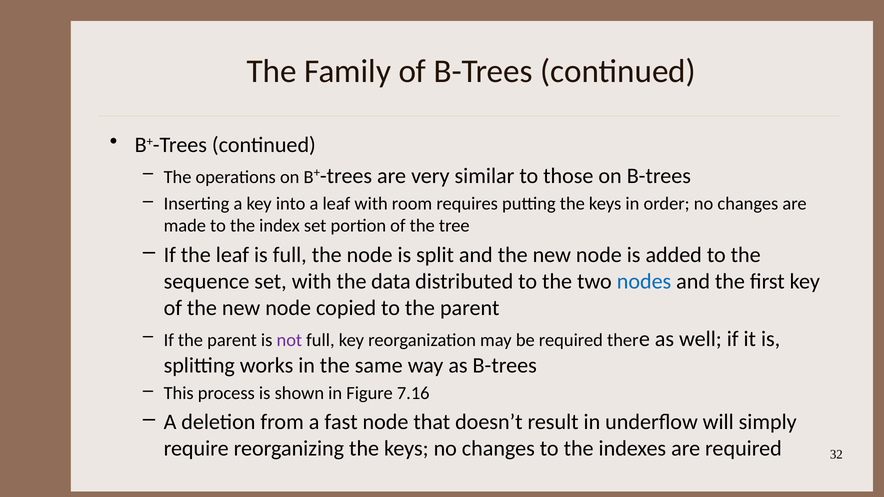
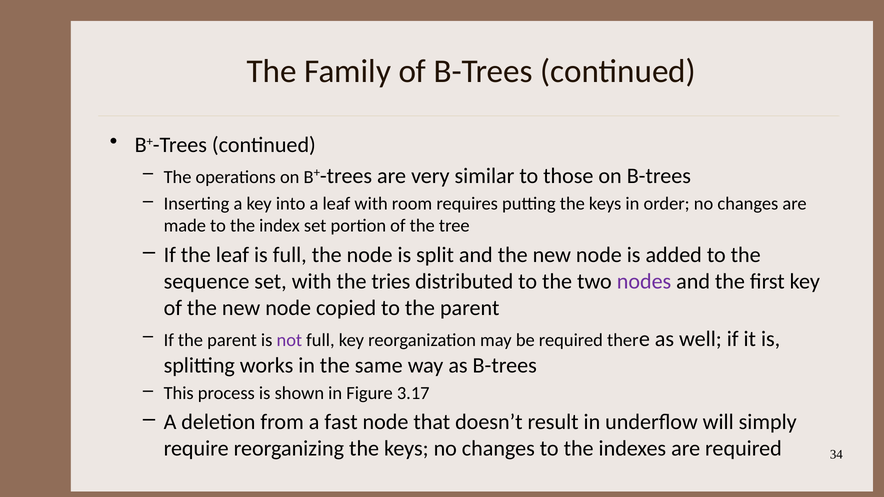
data: data -> tries (391, 281)
nodes colour: blue -> purple (644, 281)
7.16: 7.16 -> 3.17 (413, 393)
32: 32 -> 34 (836, 455)
